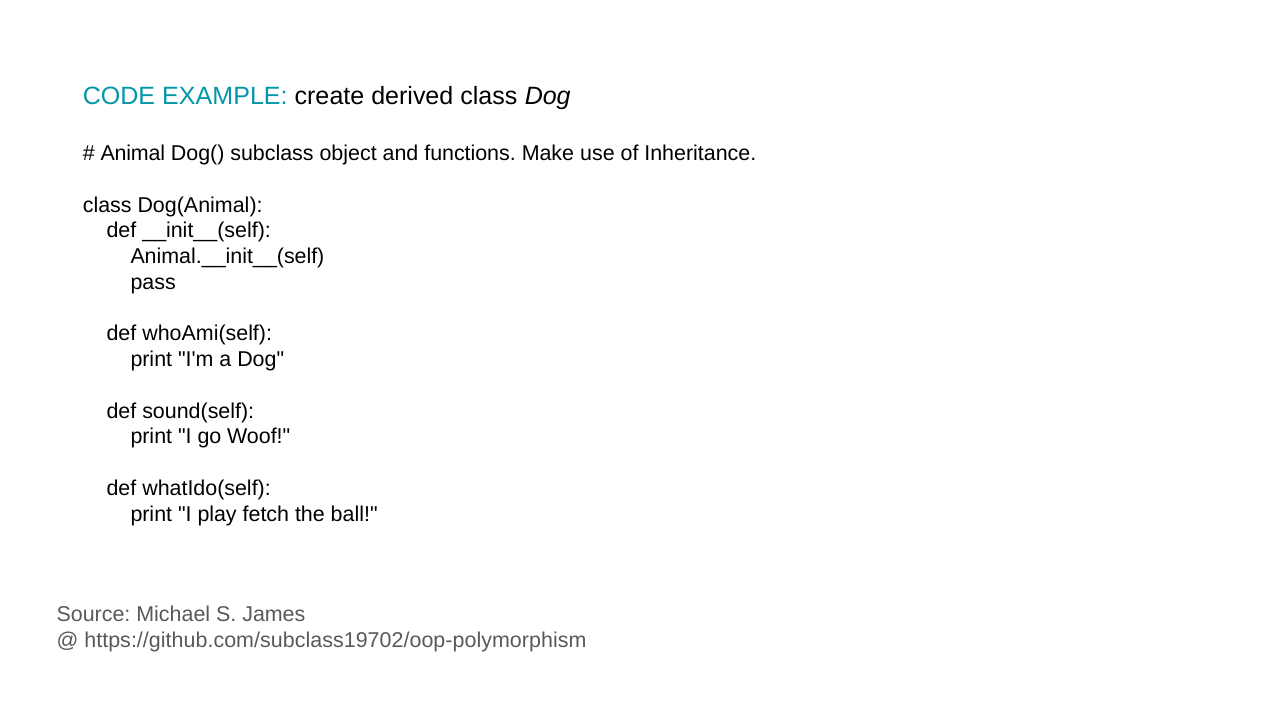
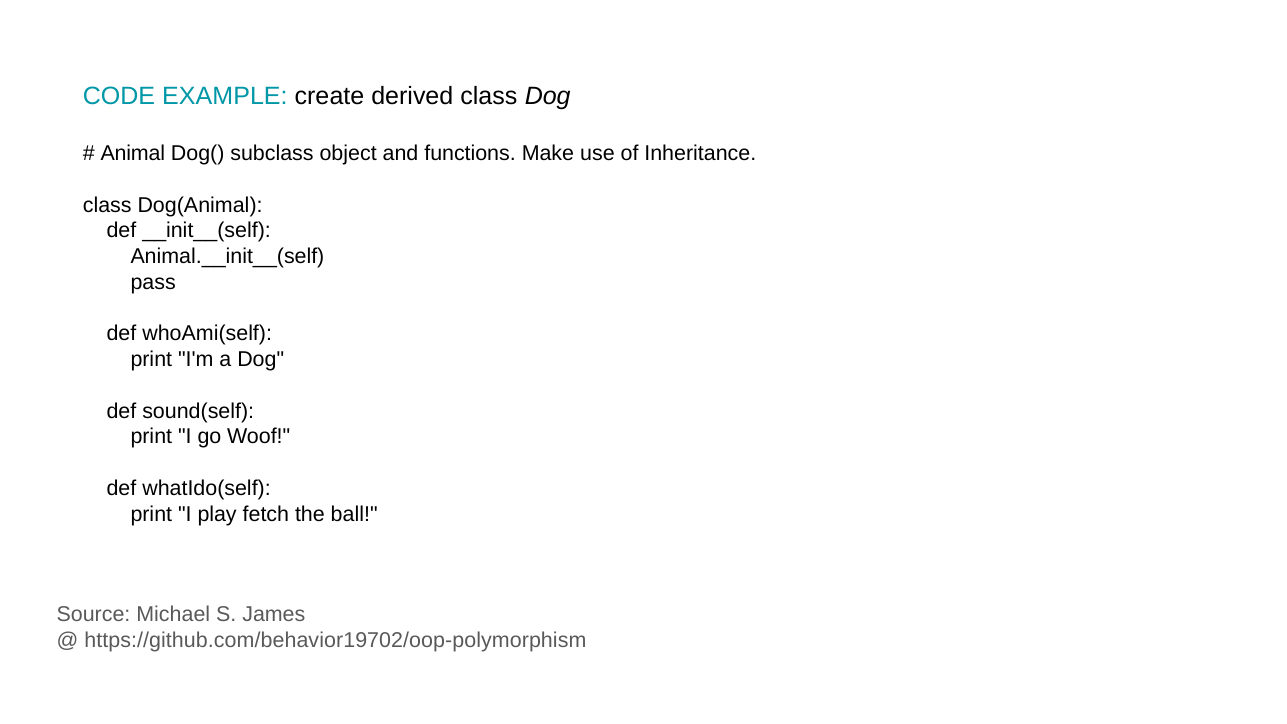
https://github.com/subclass19702/oop-polymorphism: https://github.com/subclass19702/oop-polymorphism -> https://github.com/behavior19702/oop-polymorphism (335, 640)
